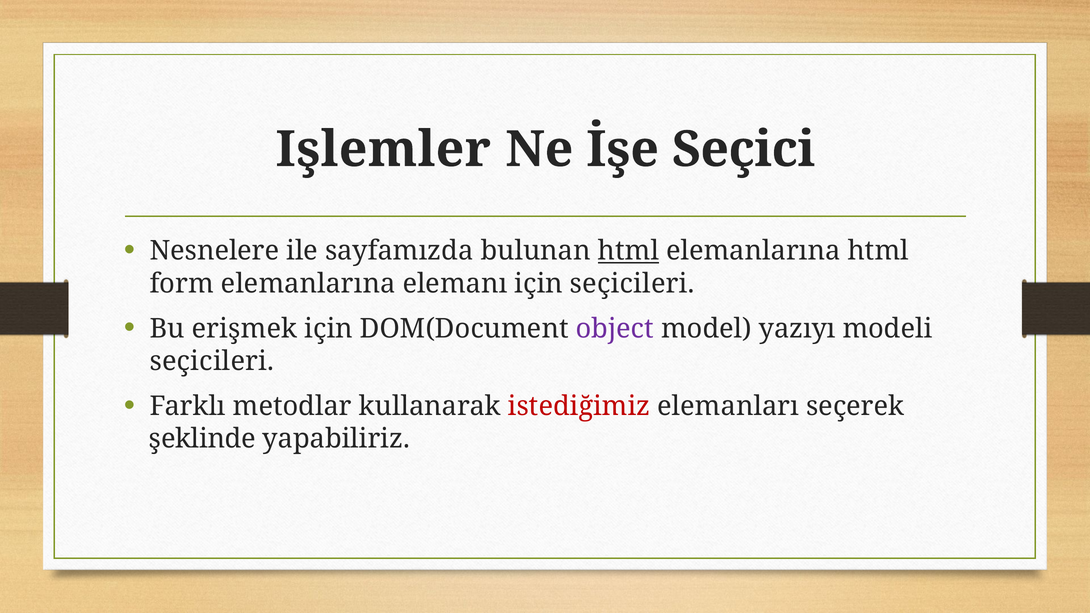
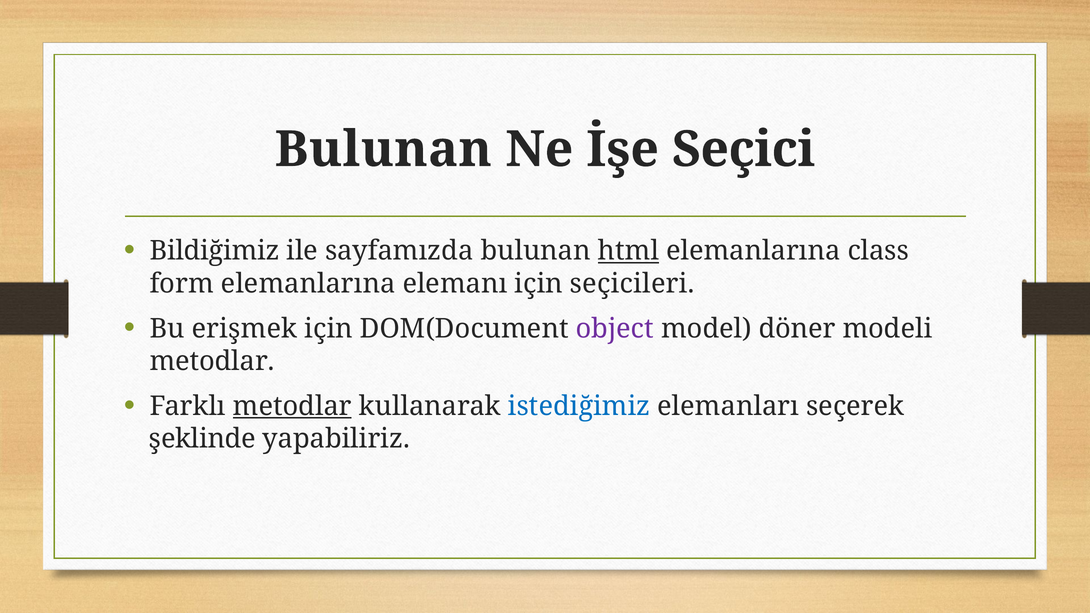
Işlemler: Işlemler -> Bulunan (383, 150)
Nesnelere: Nesnelere -> Bildiğimiz (215, 251)
elemanlarına html: html -> class (878, 251)
yazıyı: yazıyı -> döner (797, 329)
seçicileri: seçicileri -> metodlar (212, 361)
metodlar underline: none -> present (292, 406)
istediğimiz colour: red -> blue (579, 406)
